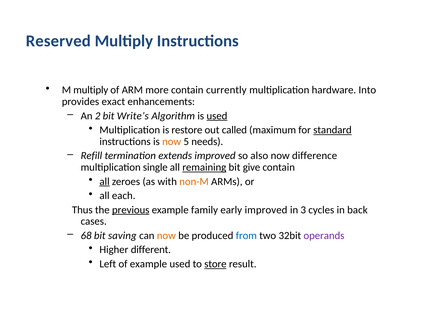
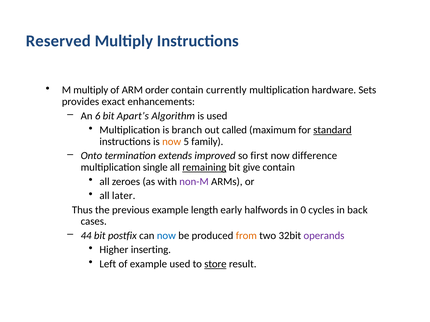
more: more -> order (157, 90)
Into: Into -> Sets (367, 90)
2: 2 -> 6 (98, 116)
Write’s: Write’s -> Apart’s (133, 116)
used underline: present -> none (217, 116)
restore: restore -> branch (187, 130)
needs: needs -> family (207, 142)
Refill: Refill -> Onto (91, 156)
also: also -> first (259, 156)
all underline: present -> none (105, 182)
non-M colour: orange -> purple (194, 182)
each: each -> later (124, 196)
previous underline: present -> none (131, 210)
family: family -> length (205, 210)
early improved: improved -> halfwords (266, 210)
3: 3 -> 0 (303, 210)
68: 68 -> 44 (86, 236)
saving: saving -> postfix (122, 236)
now colour: orange -> blue (166, 236)
from colour: blue -> orange (246, 236)
different: different -> inserting (151, 250)
